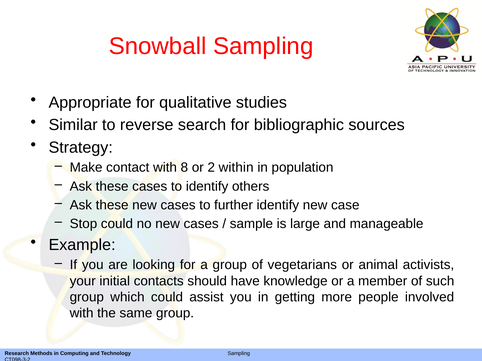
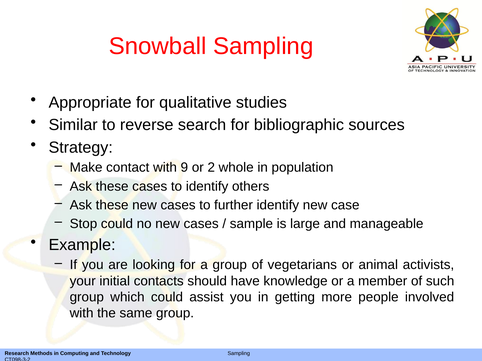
8: 8 -> 9 (184, 168)
within: within -> whole (236, 168)
